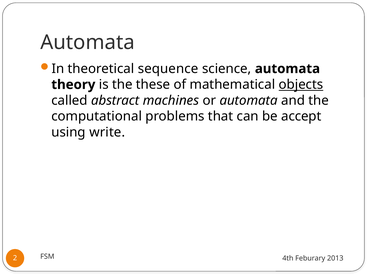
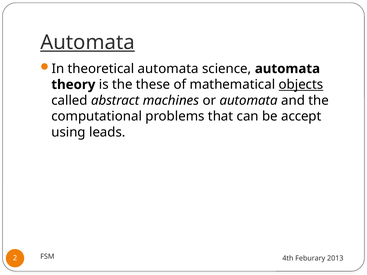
Automata underline: none -> present (88, 42)
theoretical sequence: sequence -> automata (168, 69)
write: write -> leads (107, 132)
